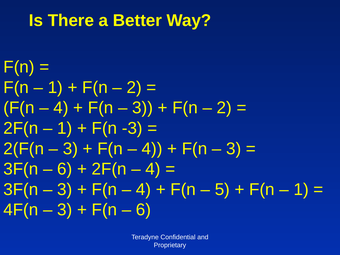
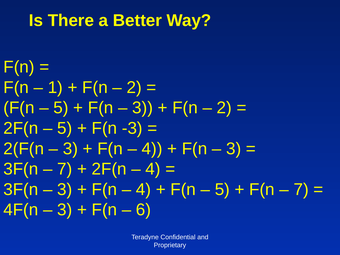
4: 4 -> 5 (61, 108)
1: 1 -> 5 (65, 128)
6: 6 -> 7 (65, 169)
1: 1 -> 7 (301, 189)
